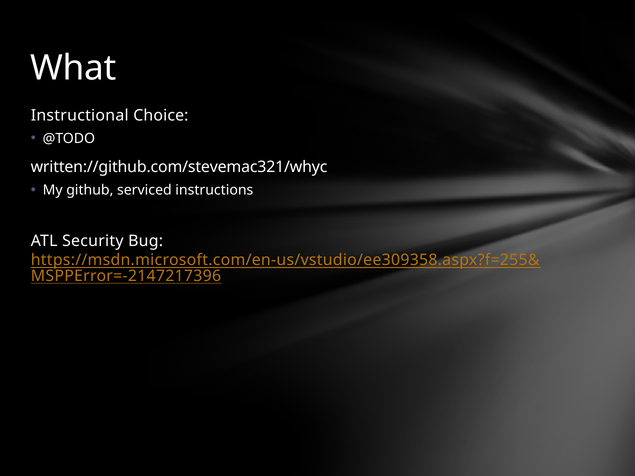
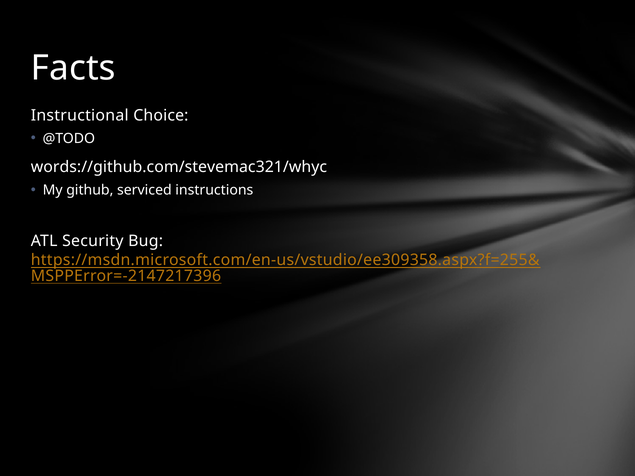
What: What -> Facts (73, 68)
written://github.com/stevemac321/whyc: written://github.com/stevemac321/whyc -> words://github.com/stevemac321/whyc (179, 167)
